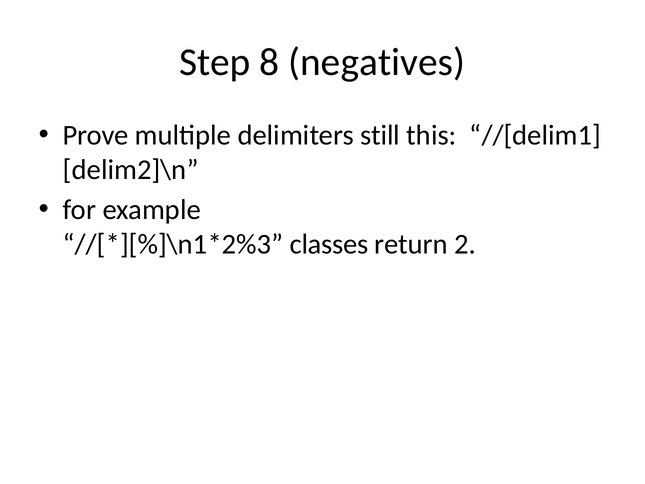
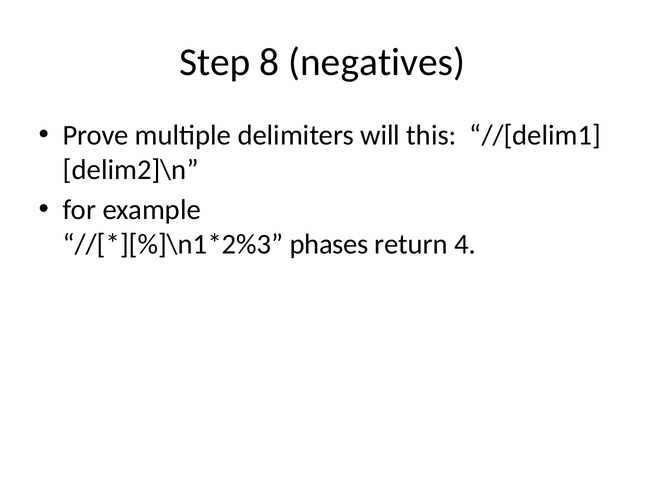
still: still -> will (380, 135)
classes: classes -> phases (329, 244)
2: 2 -> 4 (465, 244)
